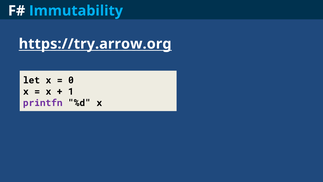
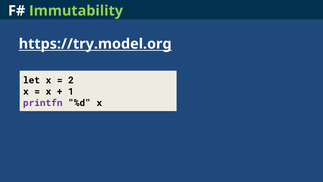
Immutability colour: light blue -> light green (76, 11)
https://try.arrow.org: https://try.arrow.org -> https://try.model.org (95, 44)
0: 0 -> 2 (71, 80)
